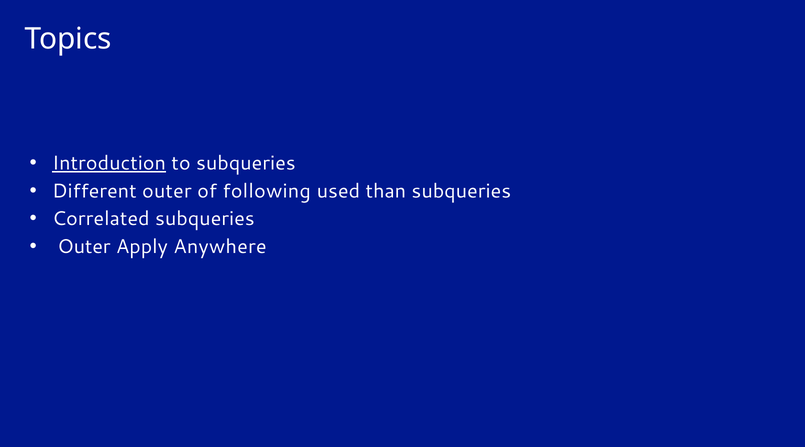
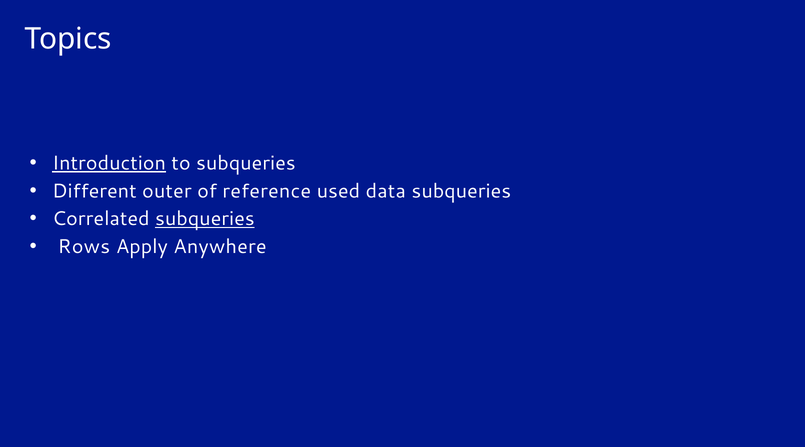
following: following -> reference (267, 191)
than: than -> data (386, 191)
subqueries underline: none -> present (205, 219)
Outer: Outer -> Rows (84, 247)
